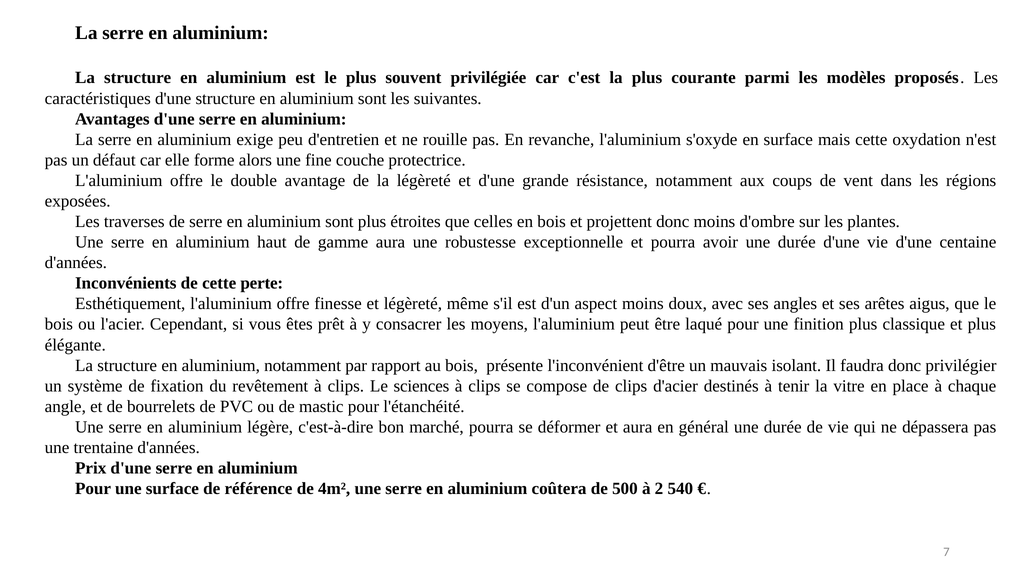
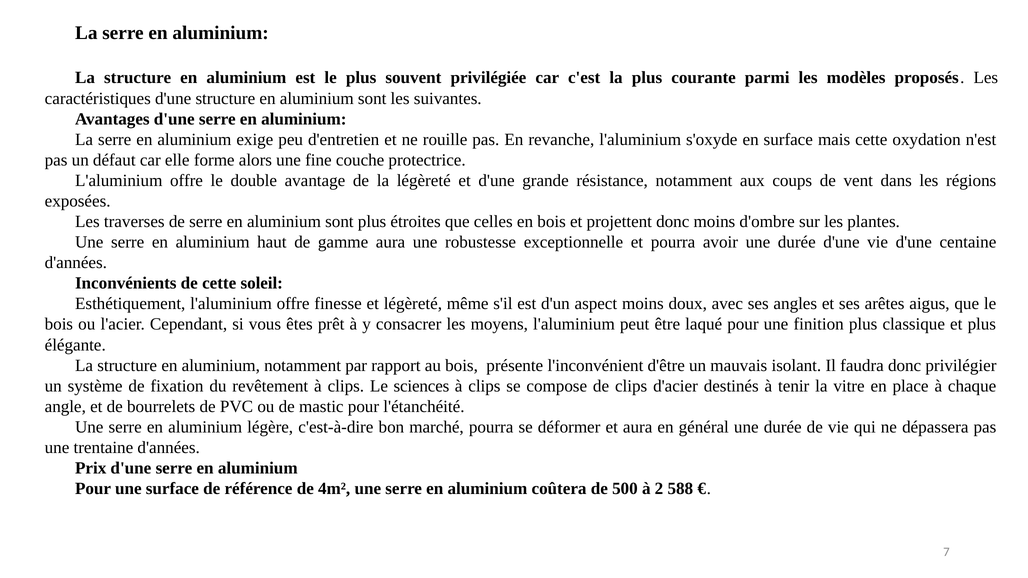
perte: perte -> soleil (262, 283)
540: 540 -> 588 (680, 489)
